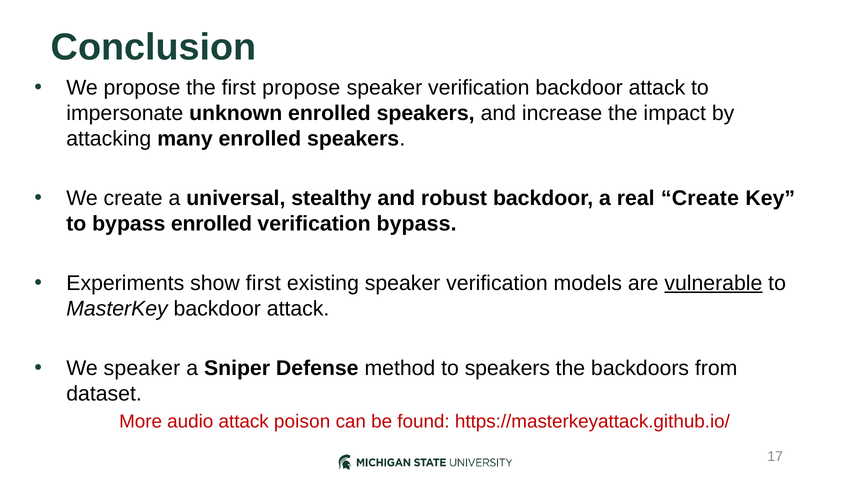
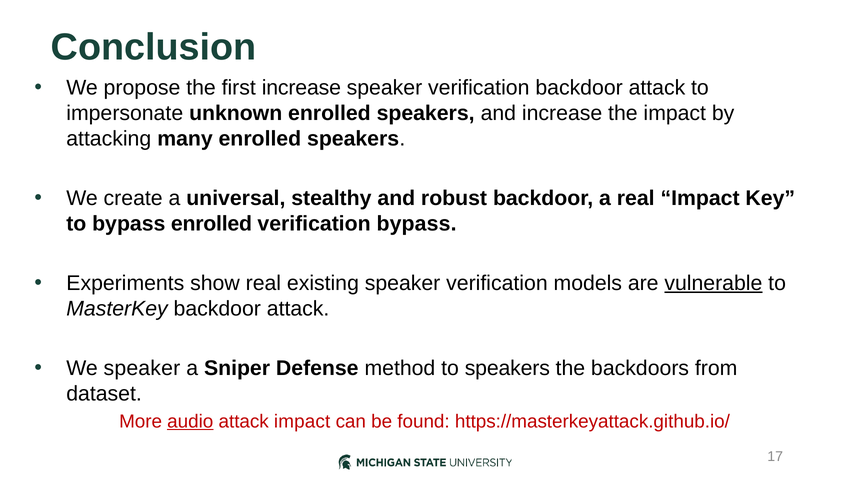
first propose: propose -> increase (301, 88)
real Create: Create -> Impact (700, 198)
show first: first -> real (263, 283)
audio underline: none -> present (190, 422)
attack poison: poison -> impact (302, 422)
